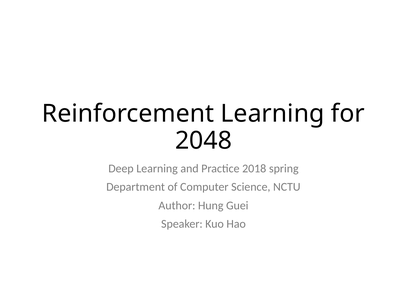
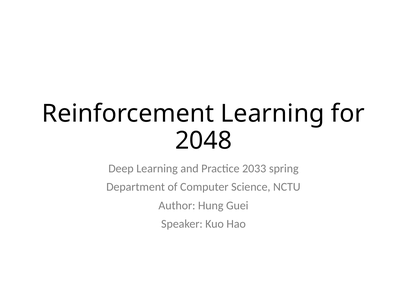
2018: 2018 -> 2033 (254, 169)
